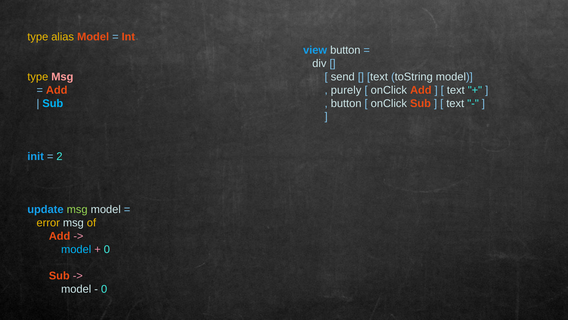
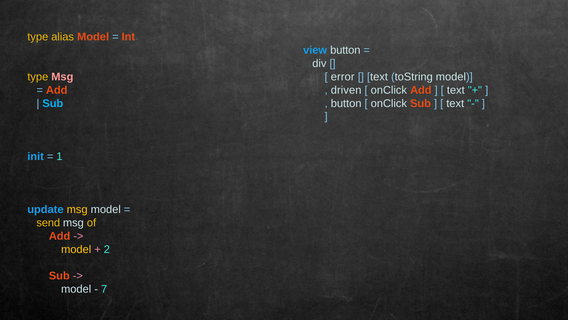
send: send -> error (343, 77)
purely: purely -> driven (346, 90)
2: 2 -> 1 (59, 156)
msg colour: light green -> yellow (77, 209)
error: error -> send (48, 223)
model colour: light blue -> yellow (76, 249)
0: 0 -> 2 (107, 249)
0: 0 -> 7 (104, 289)
